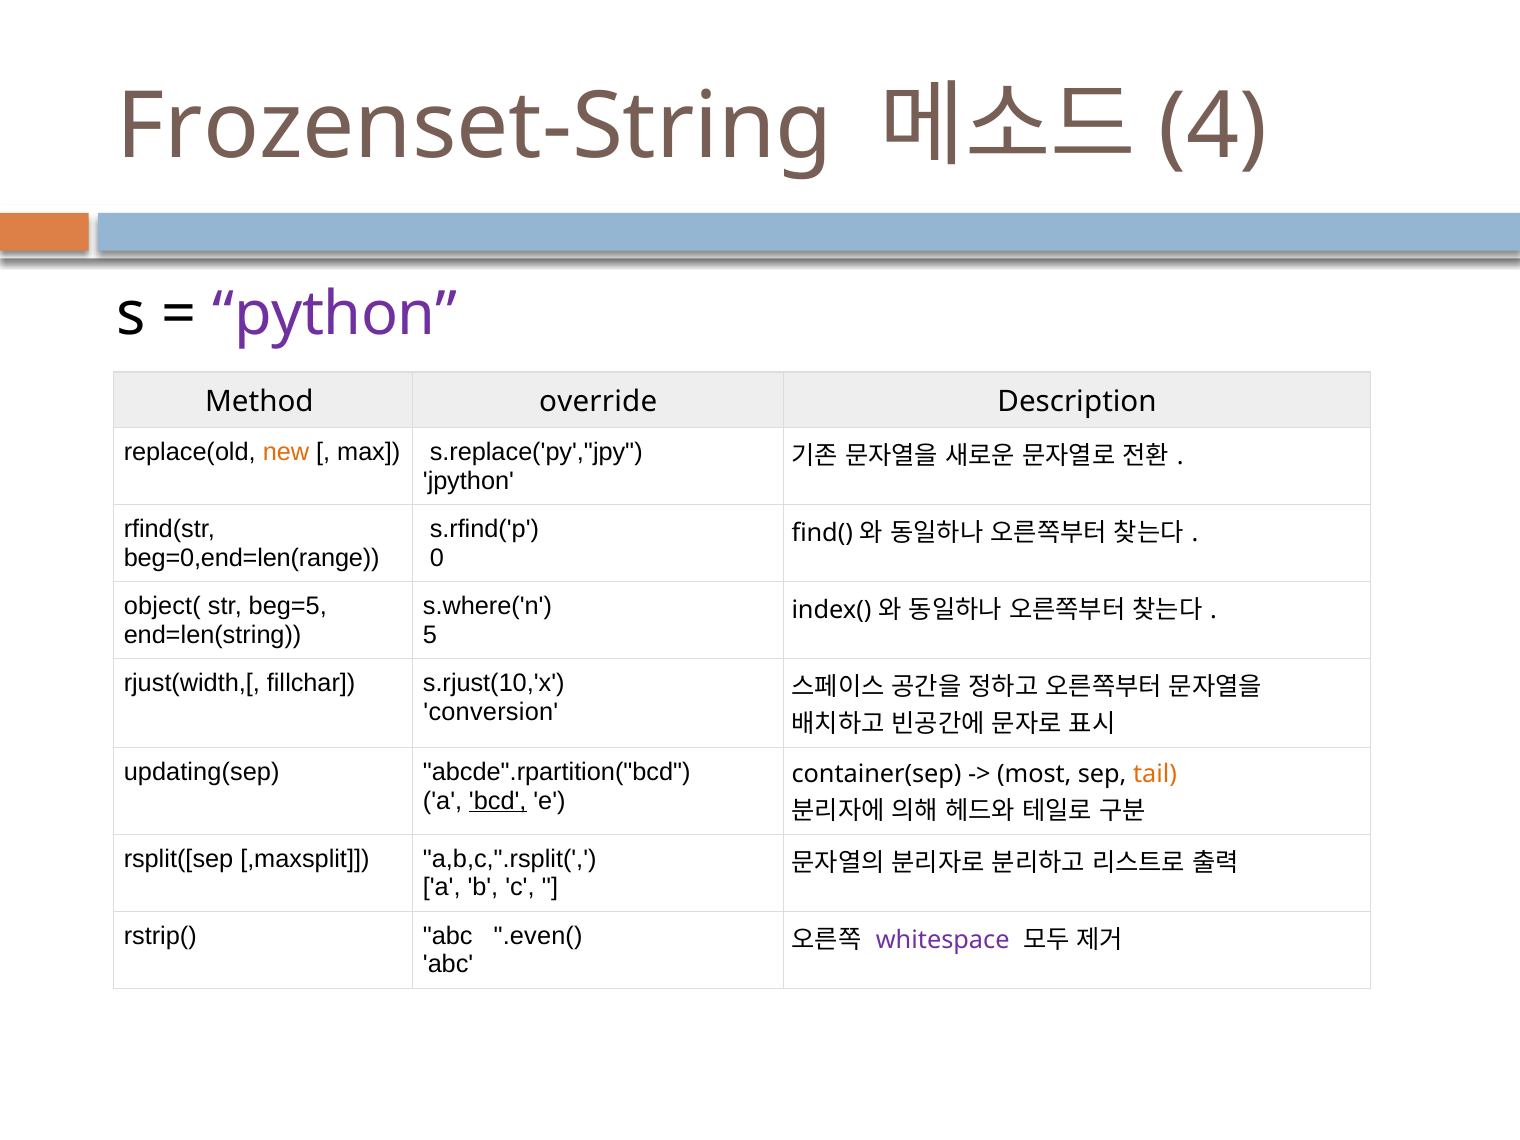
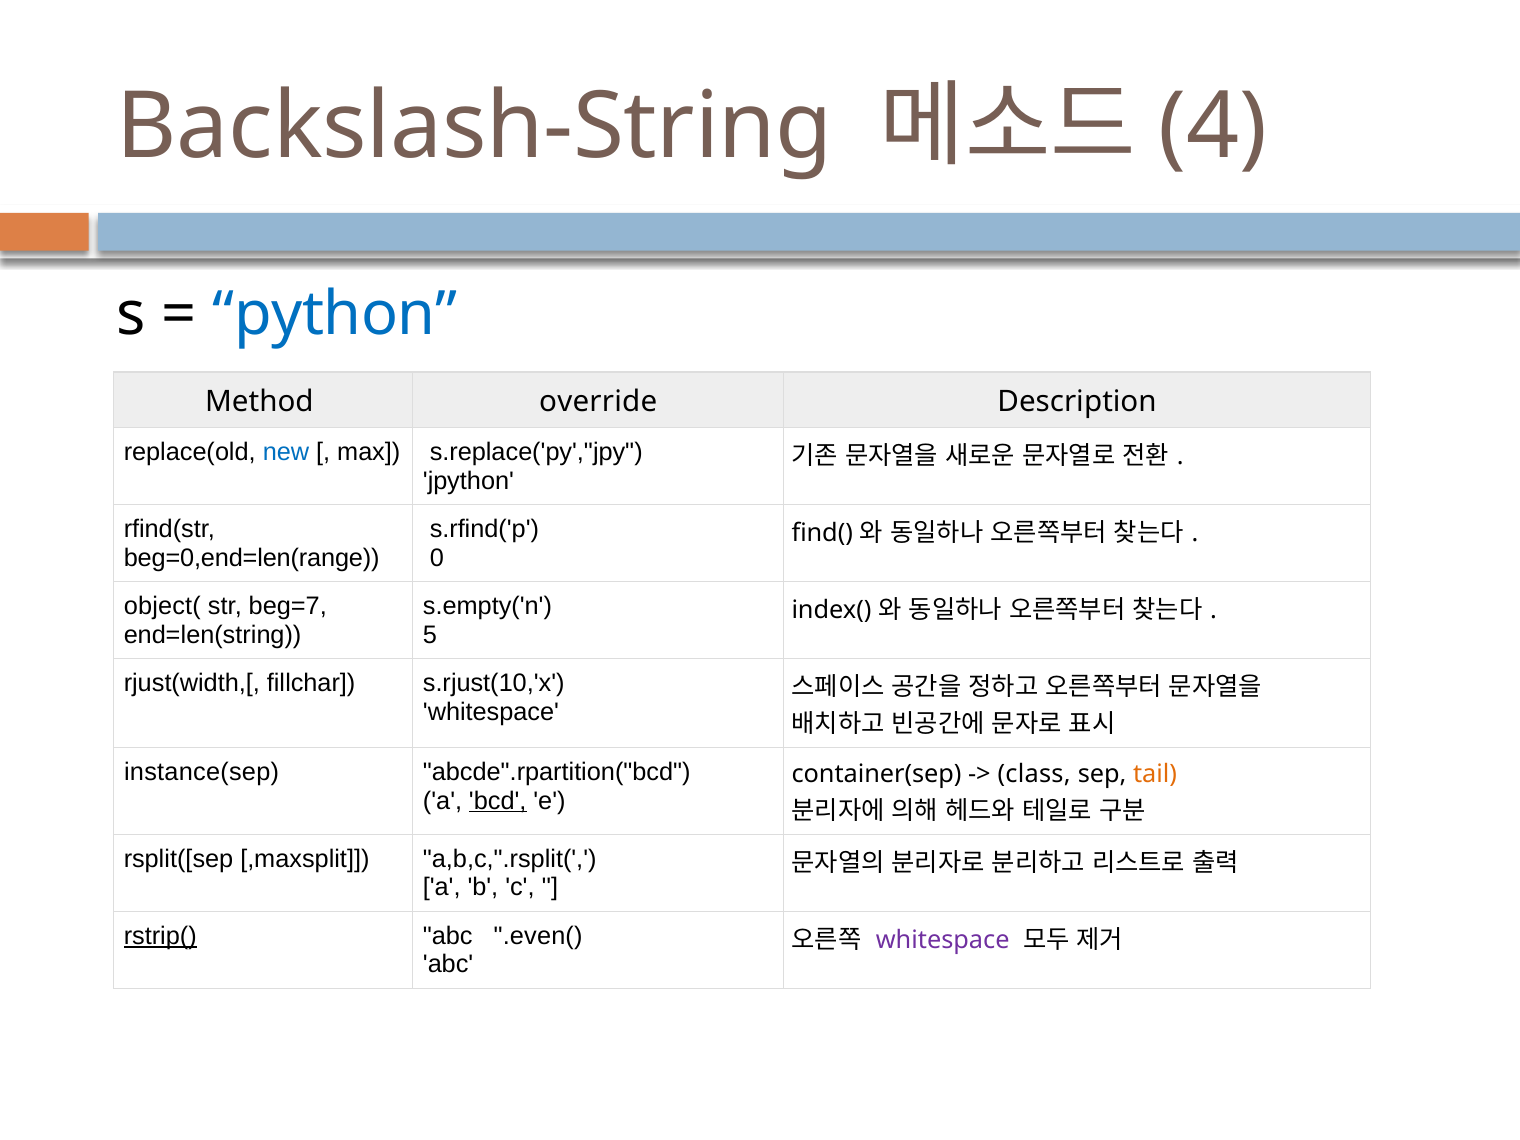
Frozenset-String: Frozenset-String -> Backslash-String (475, 127)
python colour: purple -> blue (335, 315)
new colour: orange -> blue (286, 452)
beg=5: beg=5 -> beg=7 (288, 606)
s.where('n: s.where('n -> s.empty('n (487, 606)
conversion: conversion -> whitespace (491, 712)
updating(sep: updating(sep -> instance(sep (202, 772)
most: most -> class (1034, 774)
rstrip( underline: none -> present (160, 936)
